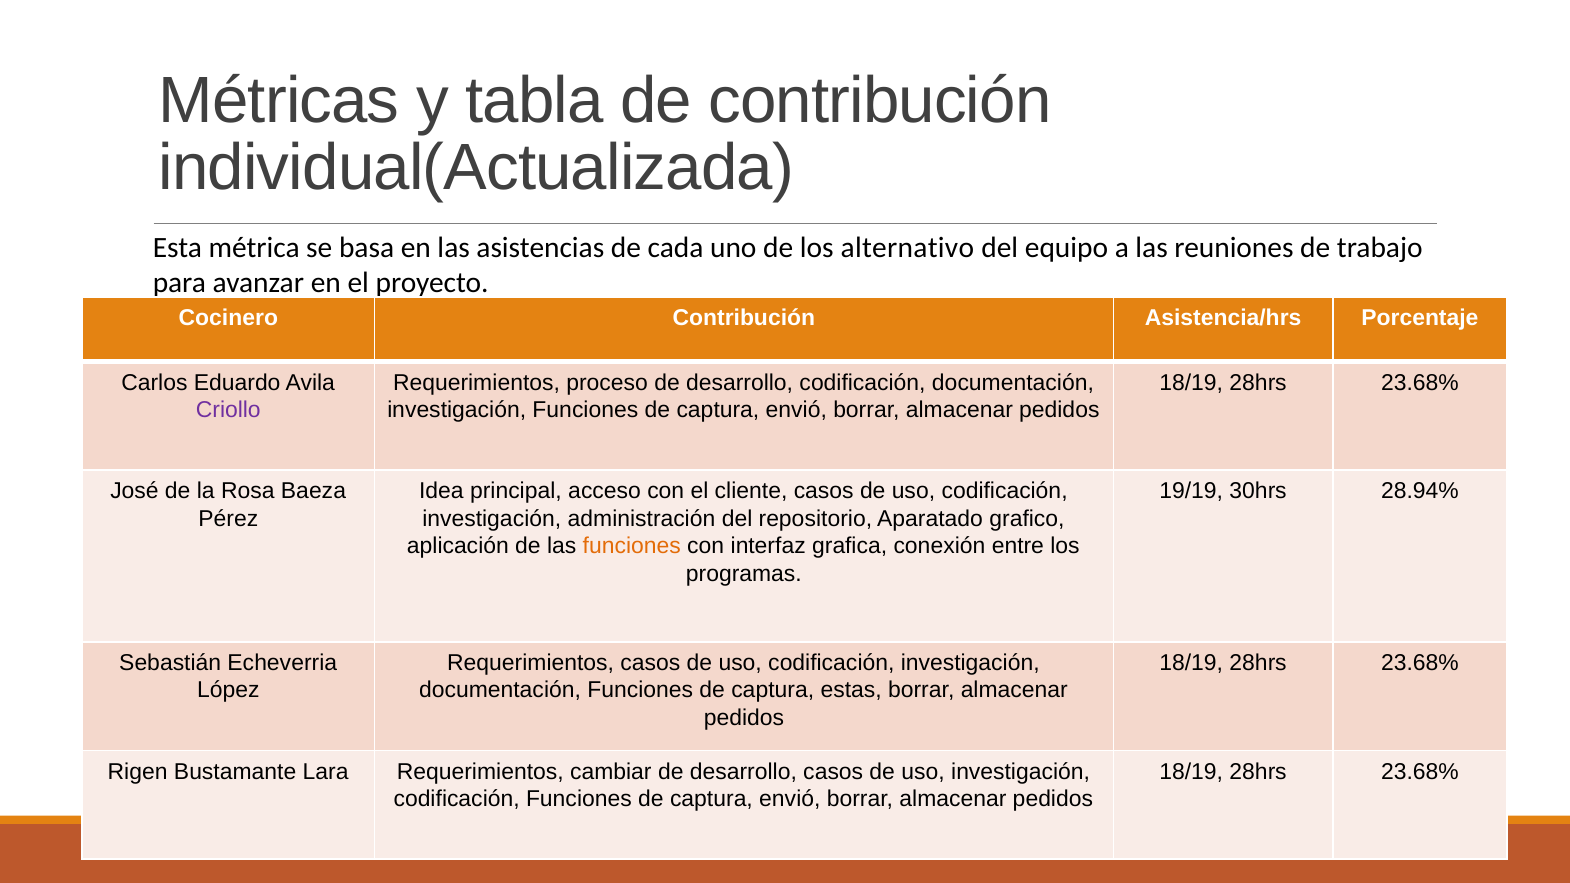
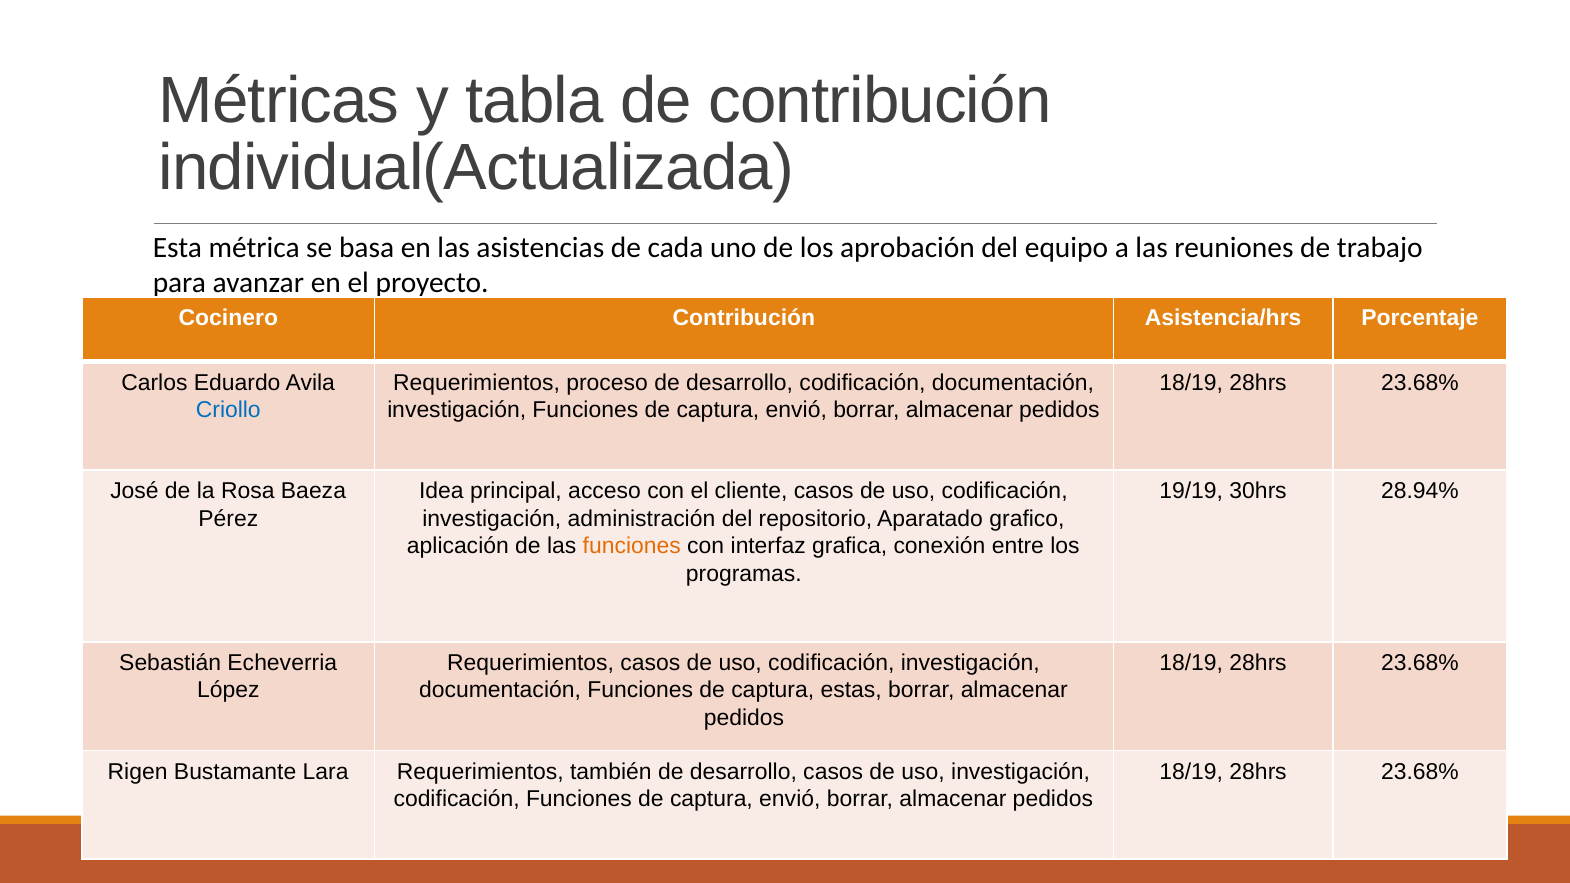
alternativo: alternativo -> aprobación (907, 248)
Criollo colour: purple -> blue (228, 410)
cambiar: cambiar -> también (611, 772)
